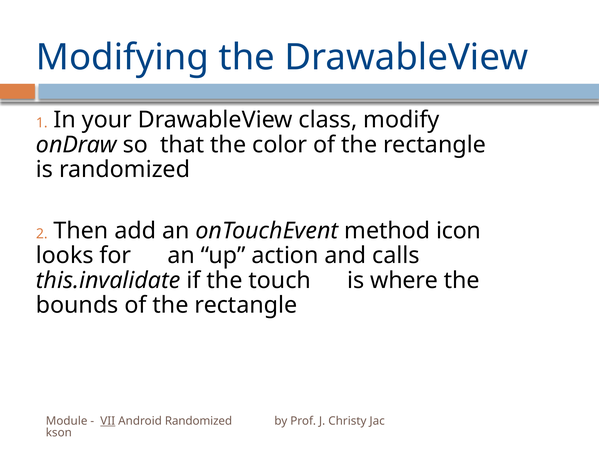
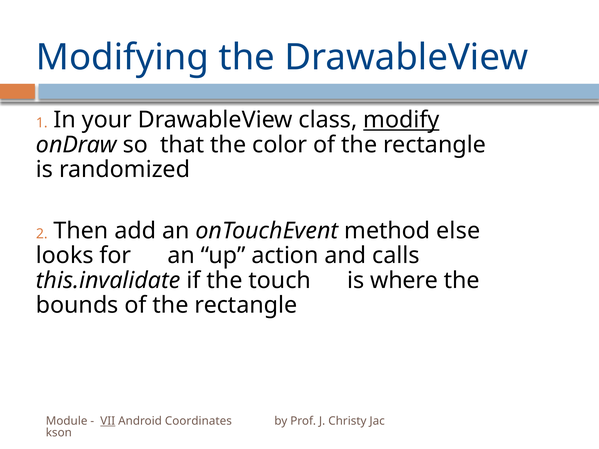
modify underline: none -> present (401, 120)
icon: icon -> else (458, 231)
Android Randomized: Randomized -> Coordinates (198, 421)
